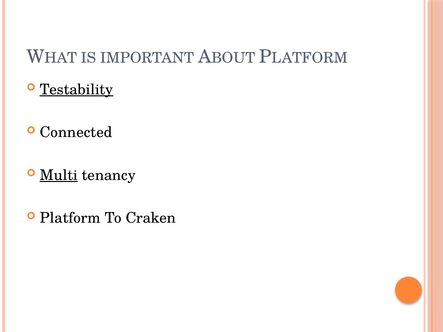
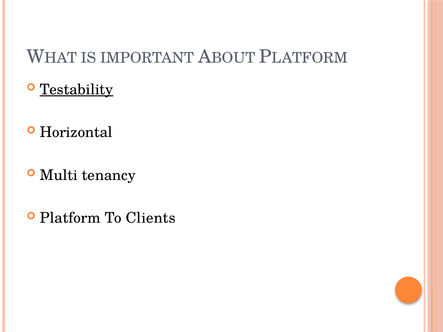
Connected: Connected -> Horizontal (76, 132)
Multi underline: present -> none (59, 175)
Craken: Craken -> Clients (151, 218)
